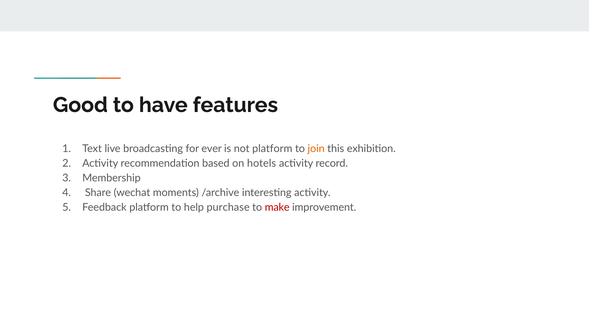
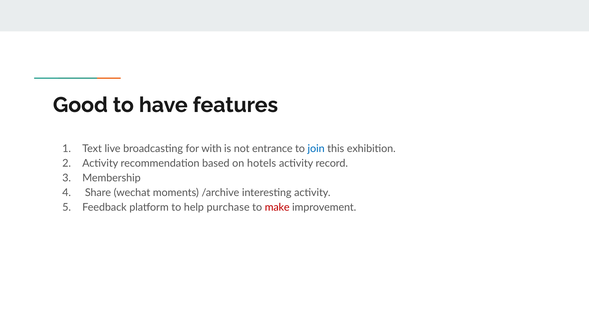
ever: ever -> with (212, 149)
not platform: platform -> entrance (272, 149)
join colour: orange -> blue (316, 149)
